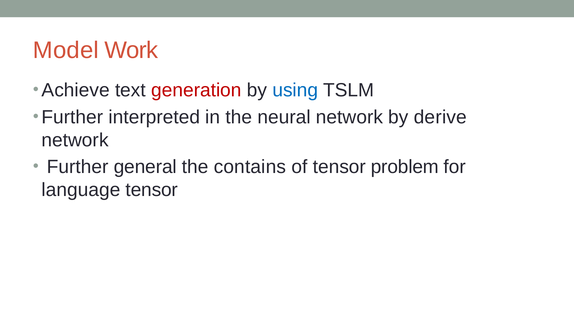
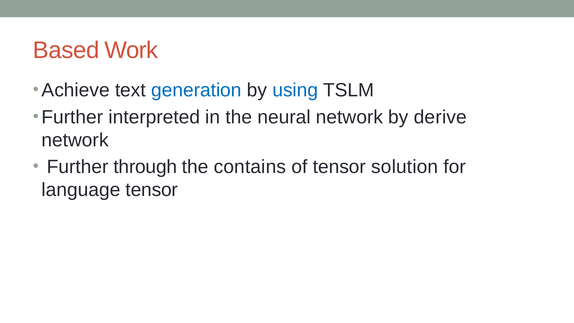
Model: Model -> Based (66, 50)
generation colour: red -> blue (196, 90)
general: general -> through (145, 167)
problem: problem -> solution (405, 167)
